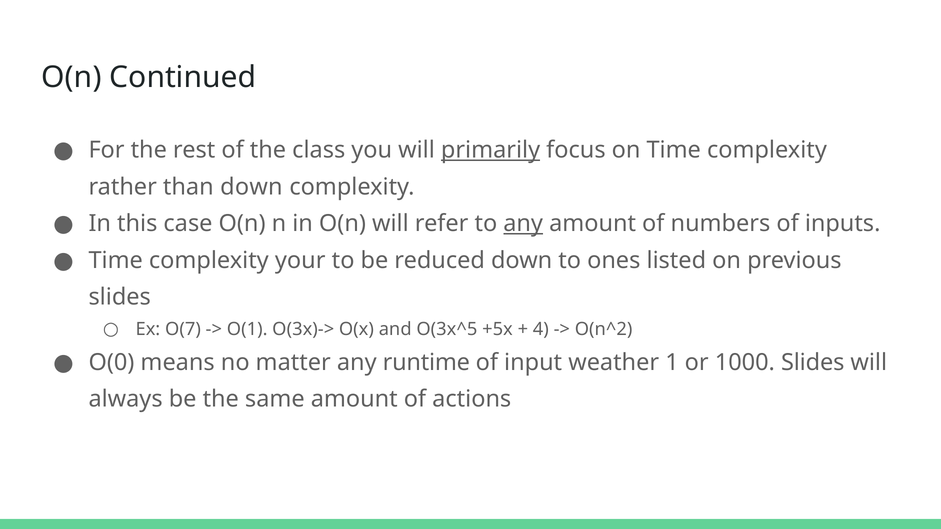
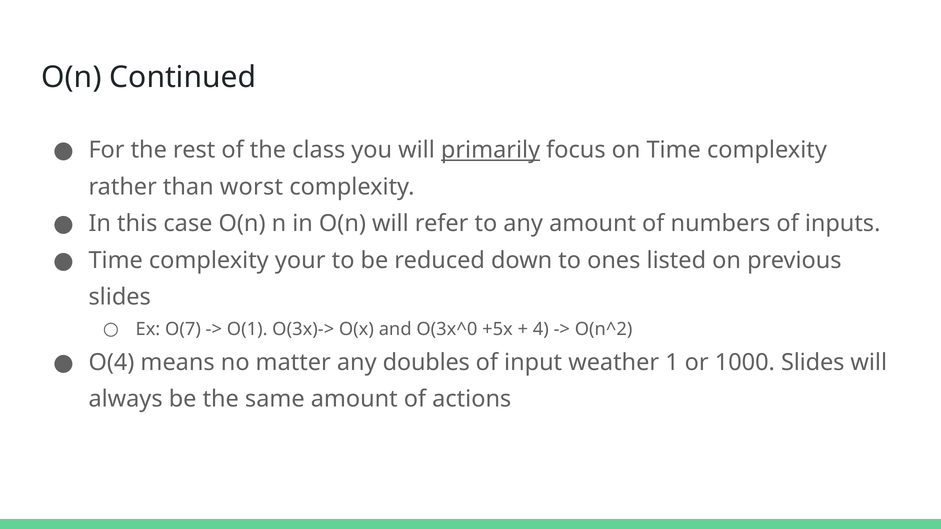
than down: down -> worst (251, 187)
any underline: present -> none (523, 224)
O(3x^5: O(3x^5 -> O(3x^0 (447, 329)
O(0: O(0 -> O(4 (111, 363)
runtime: runtime -> doubles (426, 363)
